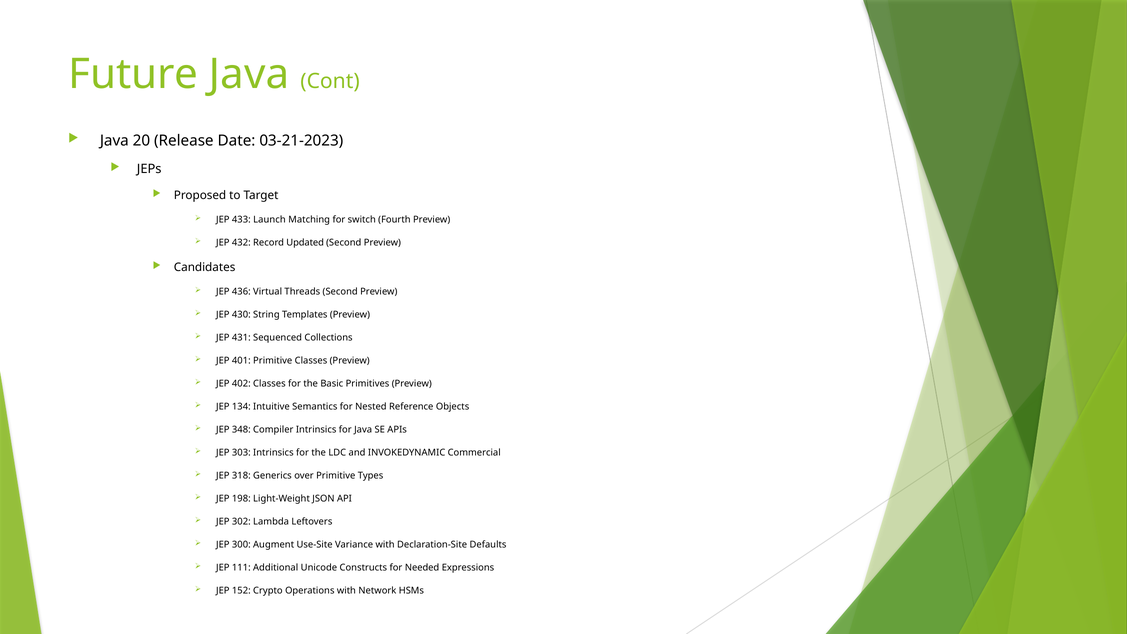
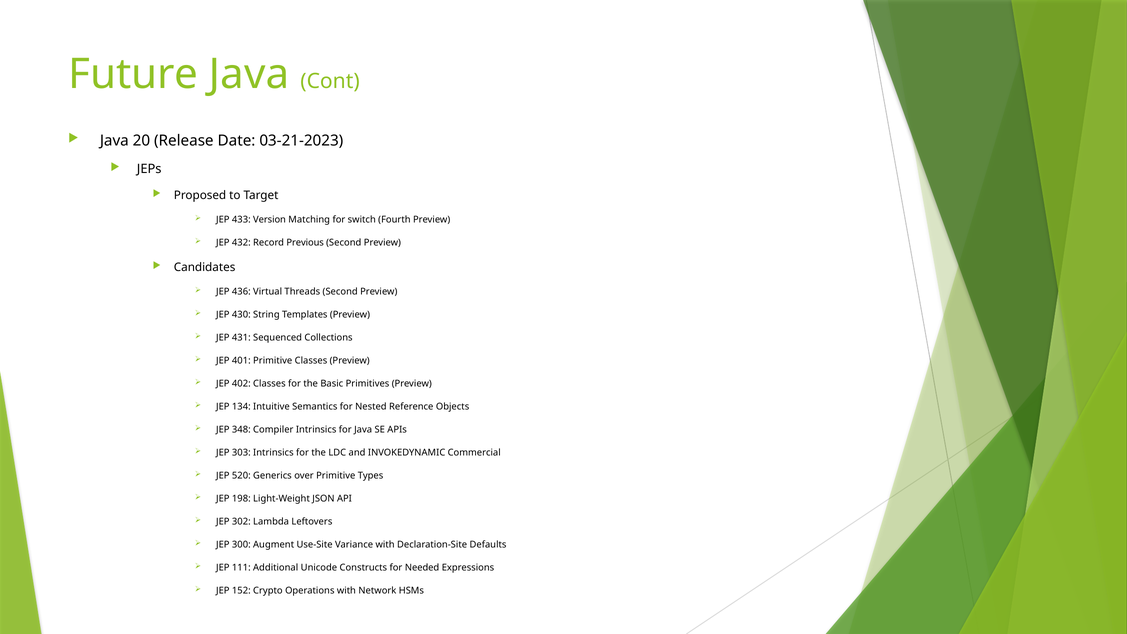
Launch: Launch -> Version (269, 220)
Updated: Updated -> Previous (305, 243)
318: 318 -> 520 (241, 476)
